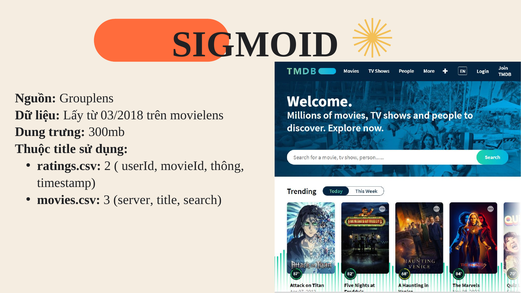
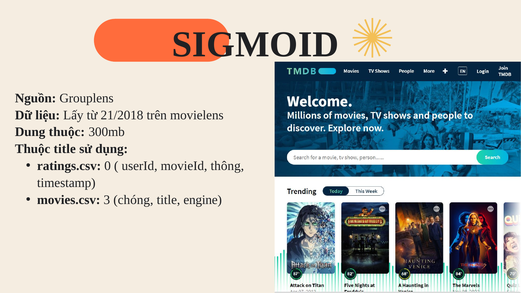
03/2018: 03/2018 -> 21/2018 (122, 115)
Dung trưng: trưng -> thuộc (67, 132)
2: 2 -> 0 (108, 166)
server: server -> chóng (133, 200)
search: search -> engine (203, 200)
